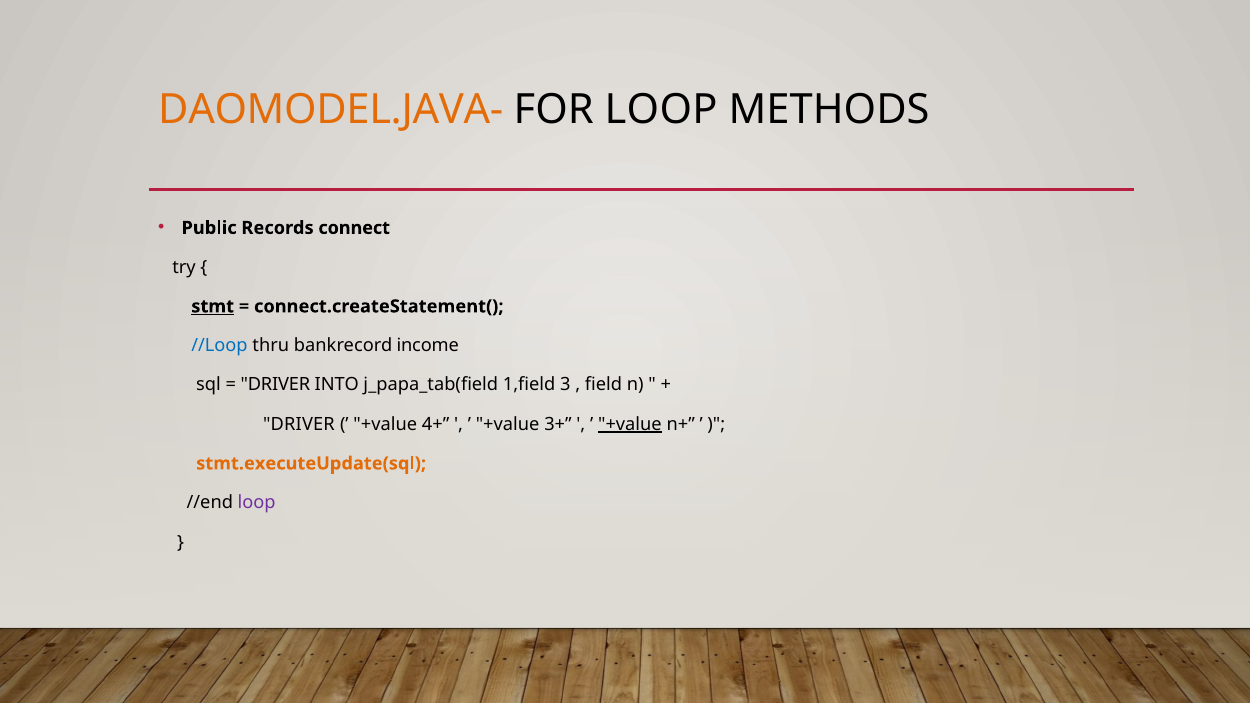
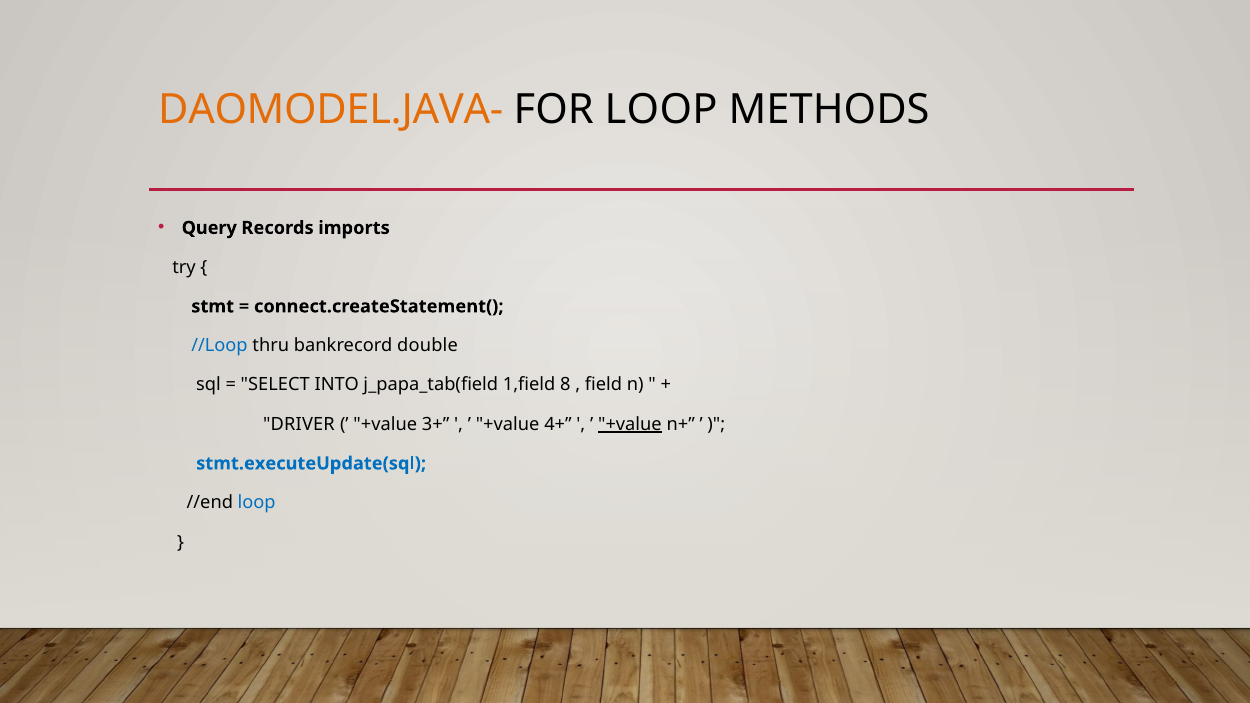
Public: Public -> Query (209, 228)
connect: connect -> imports (354, 228)
stmt underline: present -> none (213, 306)
income: income -> double (428, 346)
DRIVER: DRIVER -> SELECT (275, 385)
3: 3 -> 8 (565, 385)
4+: 4+ -> 3+ (436, 424)
3+: 3+ -> 4+ (558, 424)
stmt.executeUpdate(sql colour: orange -> blue (311, 464)
loop colour: purple -> blue (257, 503)
